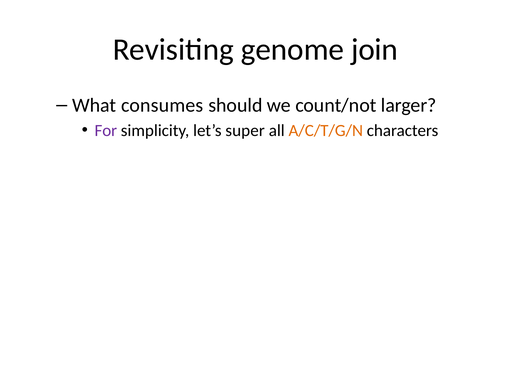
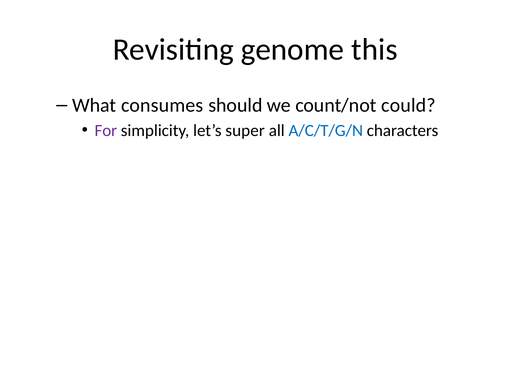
join: join -> this (374, 49)
larger: larger -> could (408, 105)
A/C/T/G/N colour: orange -> blue (326, 131)
